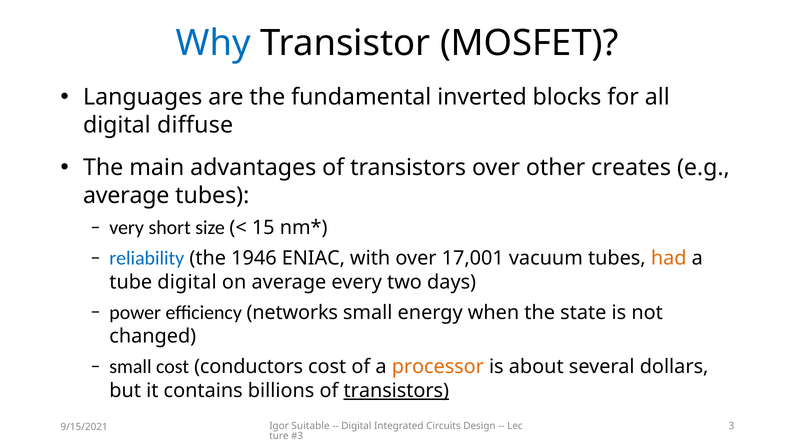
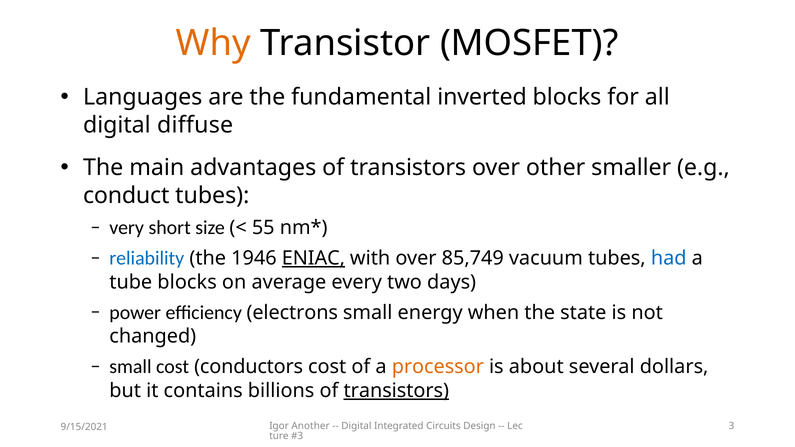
Why colour: blue -> orange (213, 43)
creates: creates -> smaller (631, 168)
average: average -> conduct (126, 196)
15: 15 -> 55 (263, 228)
ENIAC underline: none -> present (313, 258)
17,001: 17,001 -> 85,749 (473, 258)
had colour: orange -> blue (669, 258)
tube digital: digital -> blocks (187, 282)
networks: networks -> electrons (292, 313)
Suitable: Suitable -> Another (311, 426)
